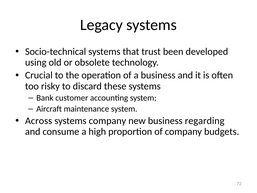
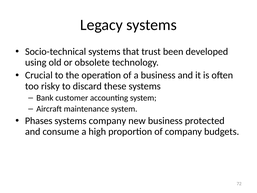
Across: Across -> Phases (39, 121)
regarding: regarding -> protected (205, 121)
